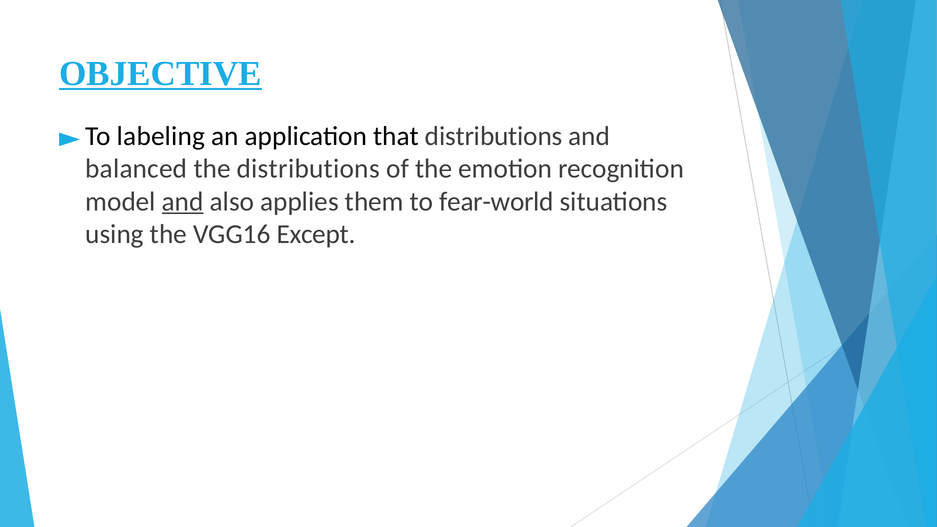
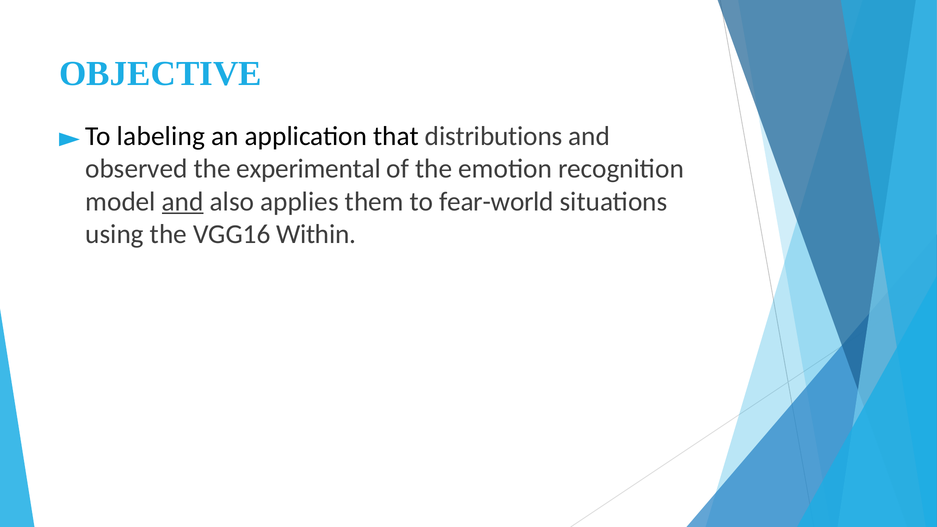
OBJECTIVE underline: present -> none (160, 74)
balanced: balanced -> observed (136, 169)
the distributions: distributions -> experimental (309, 169)
Except: Except -> Within (316, 234)
